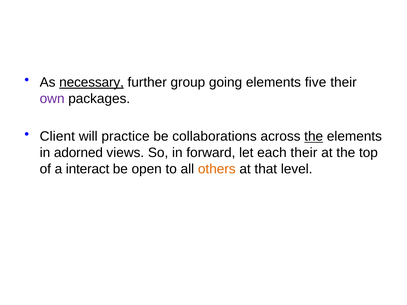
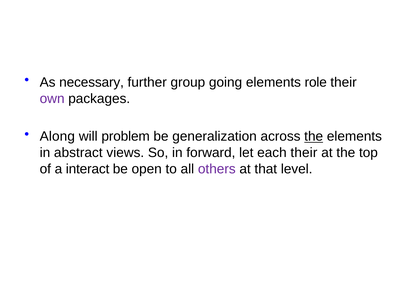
necessary underline: present -> none (92, 82)
five: five -> role (316, 82)
Client: Client -> Along (57, 137)
practice: practice -> problem (126, 137)
collaborations: collaborations -> generalization (215, 137)
adorned: adorned -> abstract (78, 153)
others colour: orange -> purple (217, 169)
